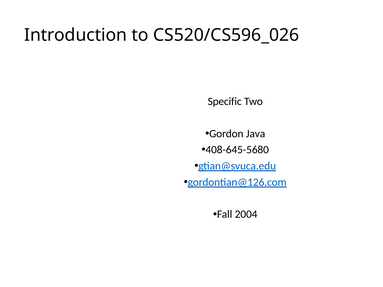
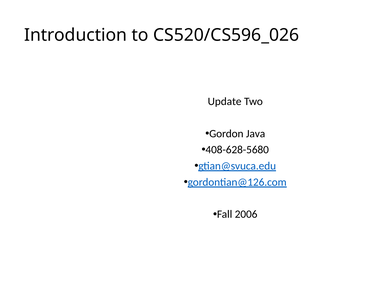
Specific: Specific -> Update (225, 102)
408-645-5680: 408-645-5680 -> 408-628-5680 (237, 150)
2004: 2004 -> 2006 (246, 214)
